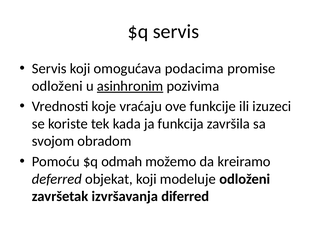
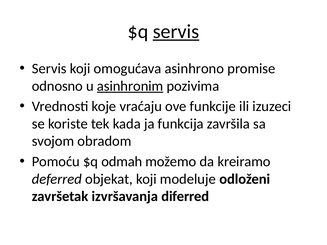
servis underline: none -> present (176, 32)
podacima: podacima -> asinhrono (194, 69)
odloženi: odloženi -> odnosno (57, 86)
